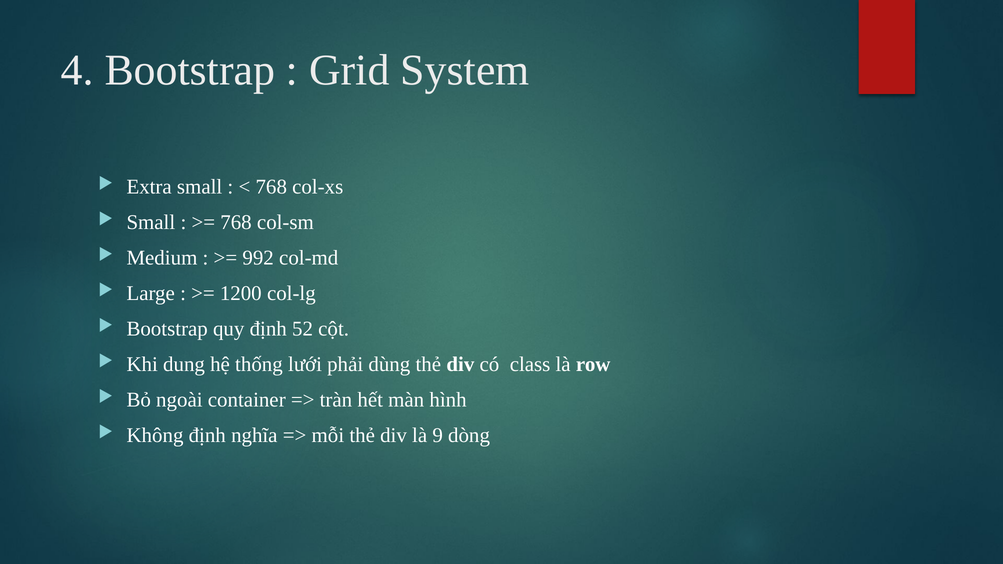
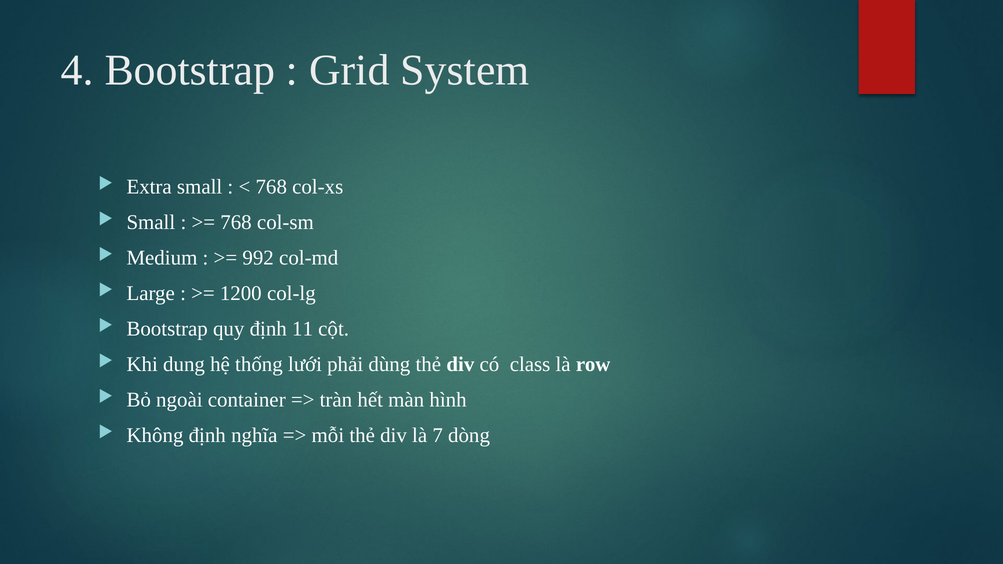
52: 52 -> 11 (303, 329)
9: 9 -> 7 (438, 435)
